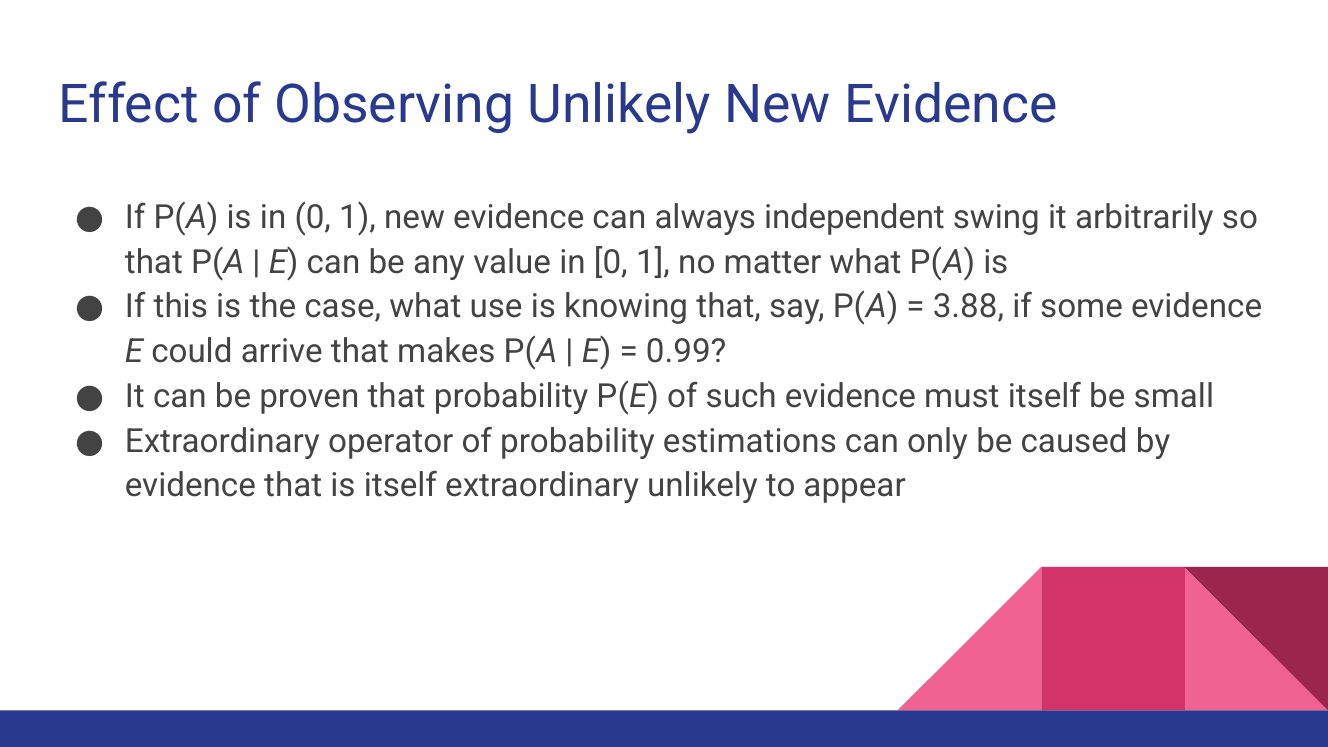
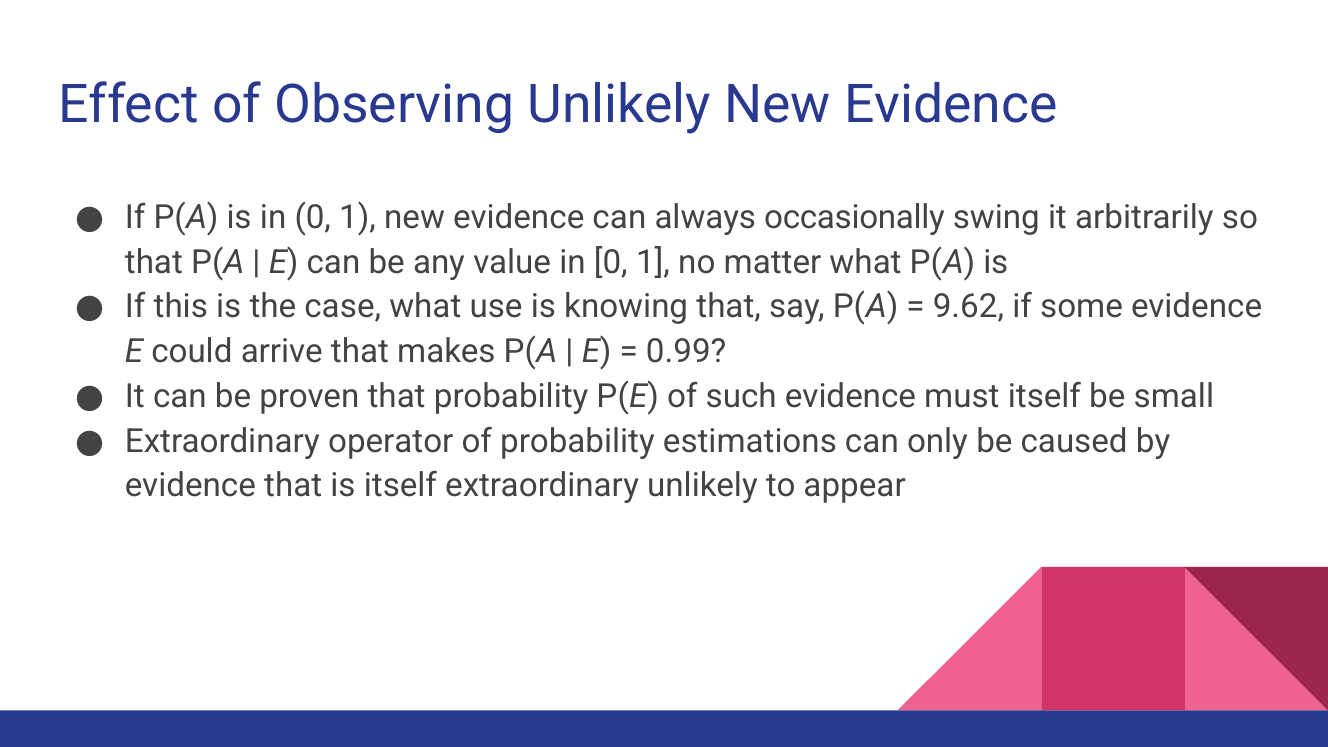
independent: independent -> occasionally (855, 217)
3.88: 3.88 -> 9.62 (968, 307)
